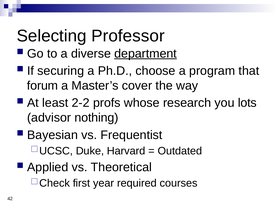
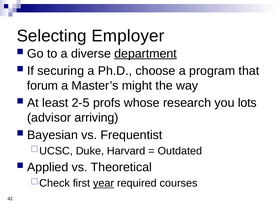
Professor: Professor -> Employer (128, 36)
cover: cover -> might (137, 86)
2-2: 2-2 -> 2-5 (81, 103)
nothing: nothing -> arriving (96, 118)
year underline: none -> present (104, 184)
